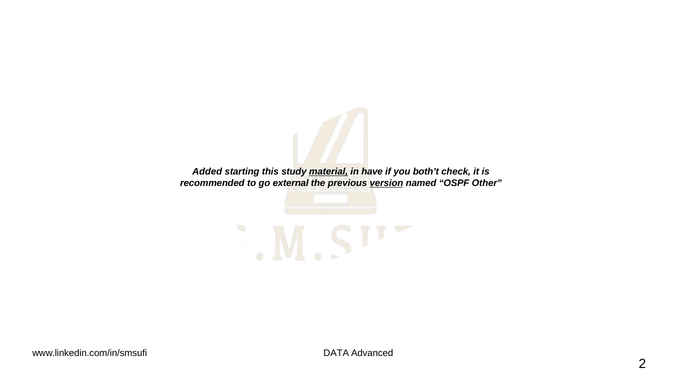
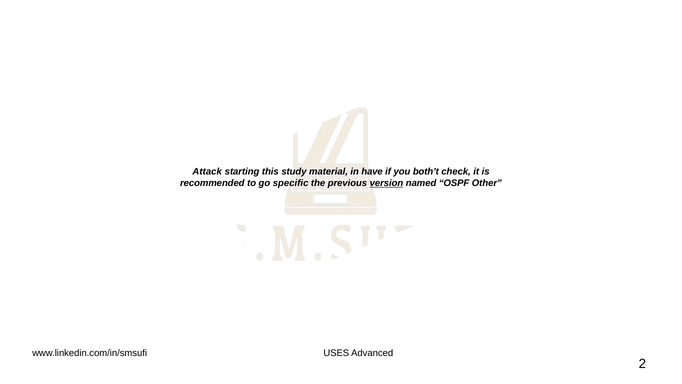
Added: Added -> Attack (207, 172)
material underline: present -> none (329, 172)
external: external -> specific (291, 183)
DATA: DATA -> USES (336, 353)
